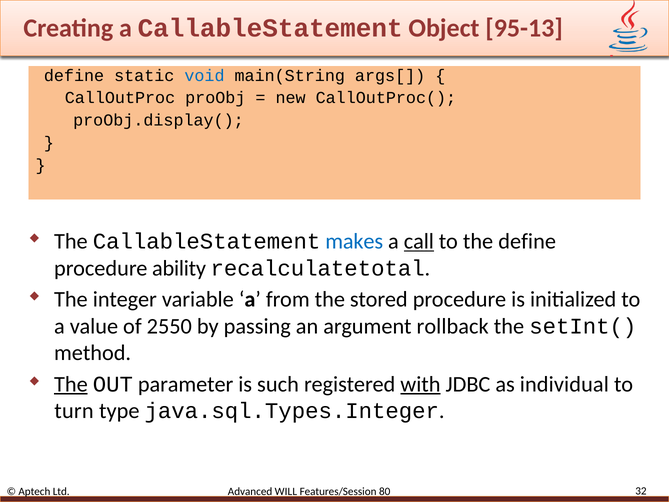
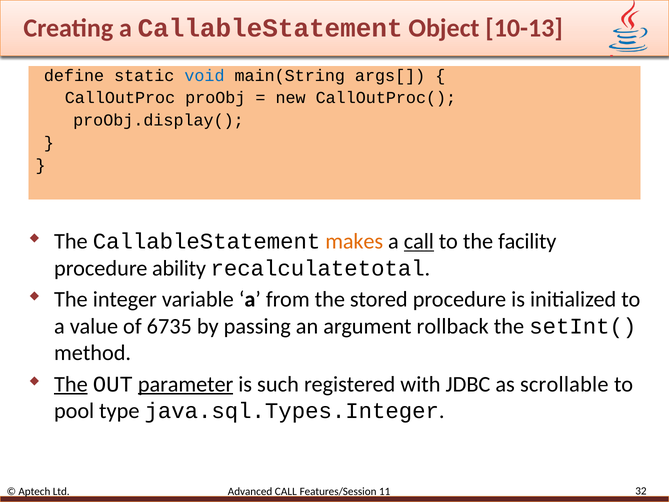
95-13: 95-13 -> 10-13 (524, 28)
makes colour: blue -> orange (354, 241)
the define: define -> facility (527, 241)
2550: 2550 -> 6735 (169, 326)
parameter underline: none -> present (186, 384)
with underline: present -> none (420, 384)
individual: individual -> scrollable (564, 384)
turn: turn -> pool (74, 411)
Advanced WILL: WILL -> CALL (286, 491)
80: 80 -> 11 (385, 491)
